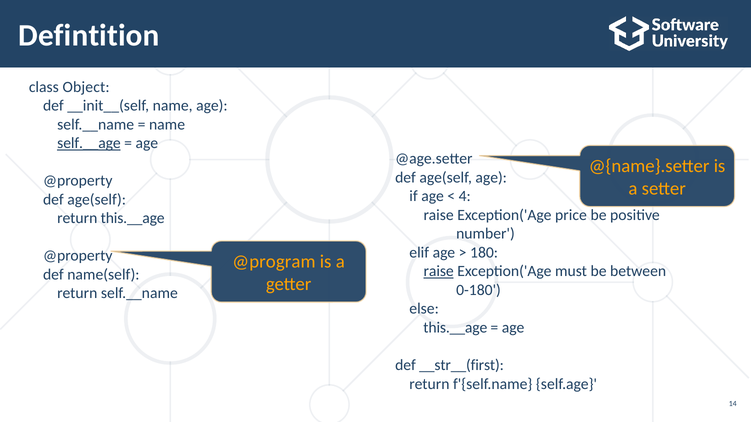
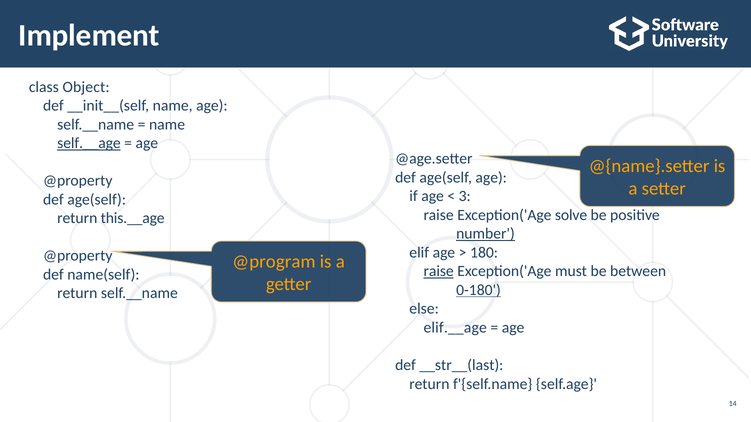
Defintition: Defintition -> Implement (89, 36)
4: 4 -> 3 (465, 196)
price: price -> solve (571, 215)
number underline: none -> present (485, 234)
0-180 underline: none -> present (478, 290)
this.__age: this.__age -> elif.__age (455, 328)
__str__(first: __str__(first -> __str__(last (461, 366)
